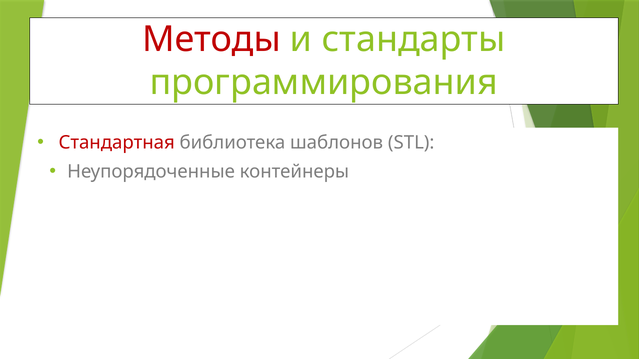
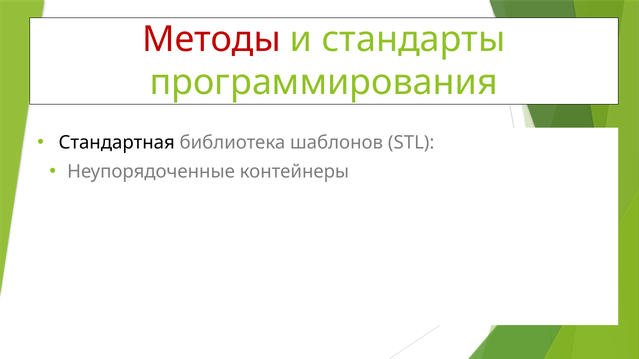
Стандартная colour: red -> black (117, 143)
